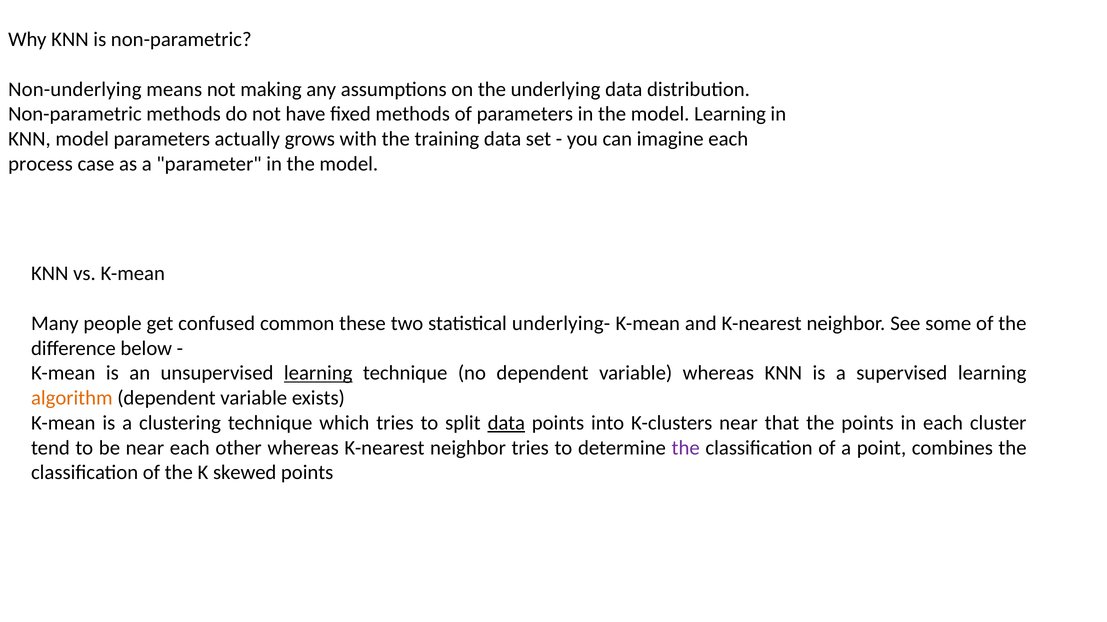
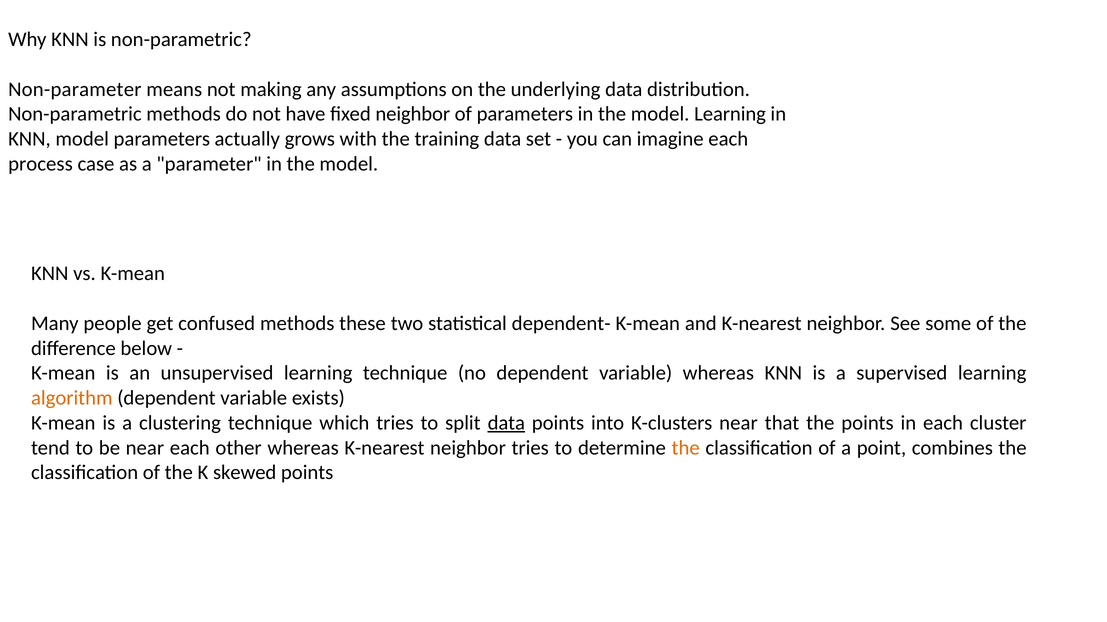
Non-underlying: Non-underlying -> Non-parameter (75, 89)
fixed methods: methods -> neighbor (413, 114)
confused common: common -> methods (297, 324)
underlying-: underlying- -> dependent- (561, 324)
learning underline: present -> none (318, 373)
the colour: purple -> orange (686, 448)
